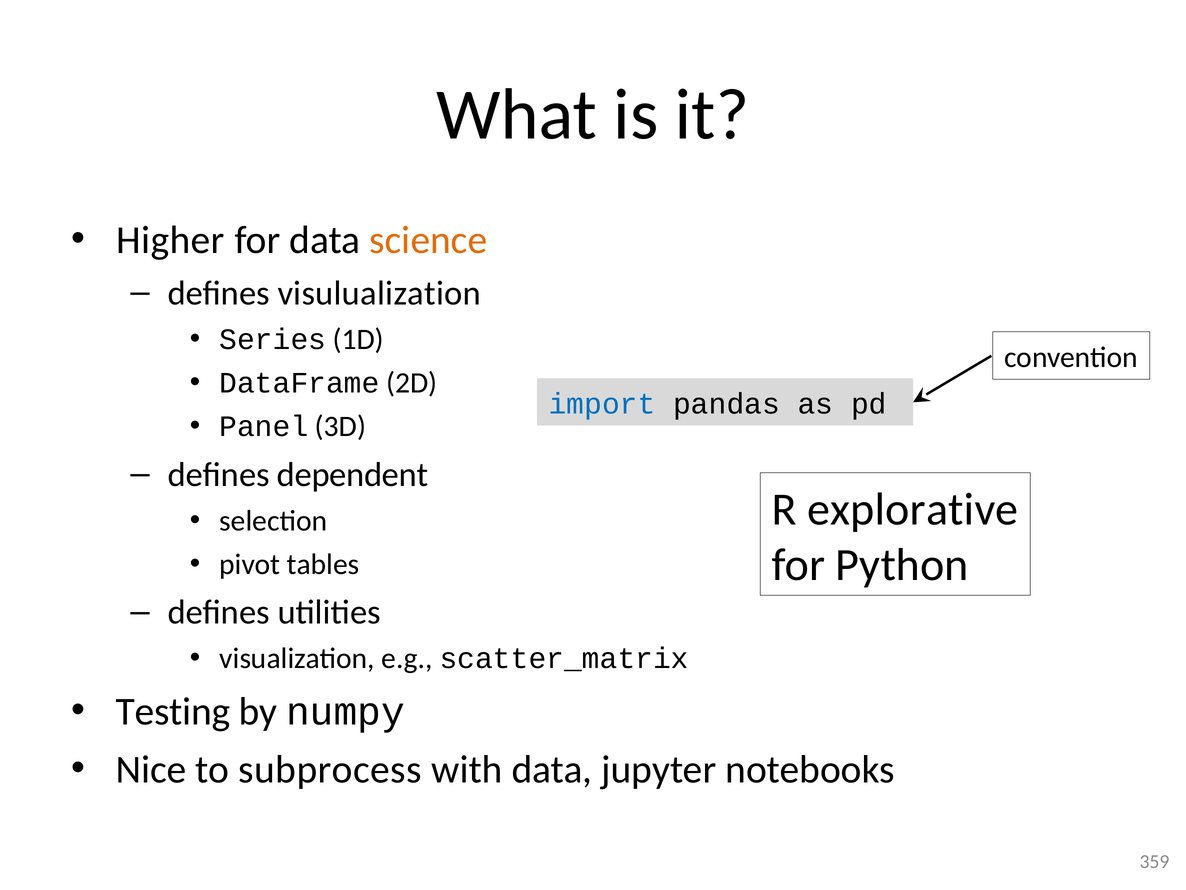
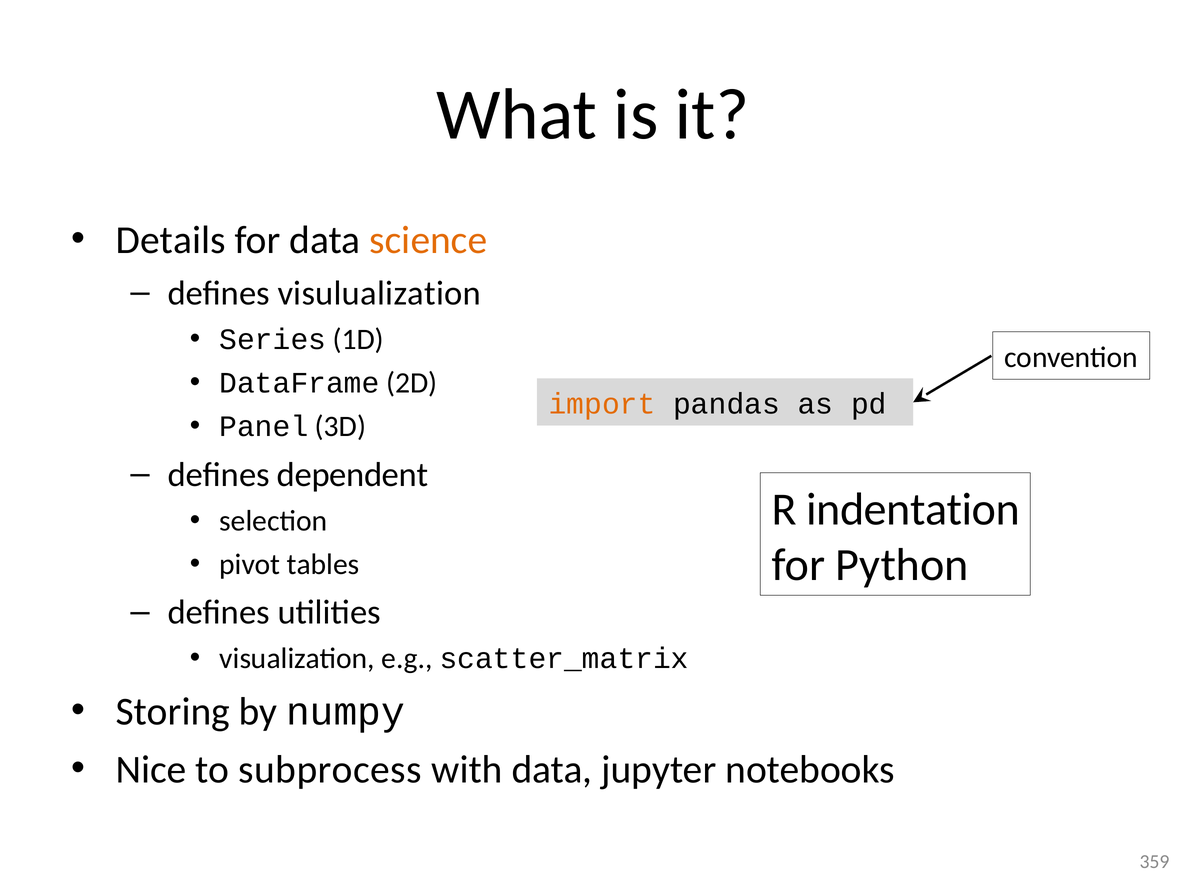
Higher: Higher -> Details (171, 240)
import colour: blue -> orange (602, 404)
explorative: explorative -> indentation (913, 509)
Testing: Testing -> Storing (173, 711)
